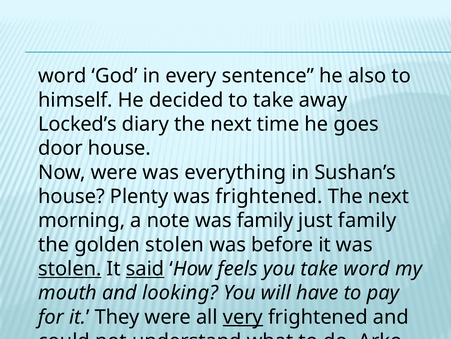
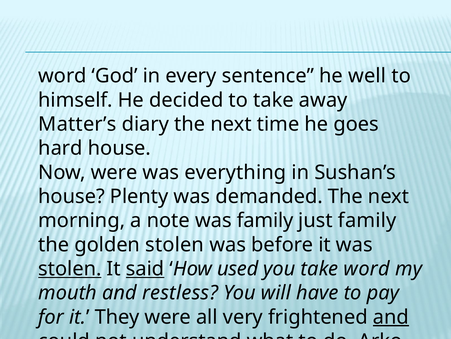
also: also -> well (367, 76)
Locked’s: Locked’s -> Matter’s (77, 124)
door: door -> hard (60, 148)
was frightened: frightened -> demanded (269, 196)
feels: feels -> used (238, 268)
looking: looking -> restless (180, 292)
very underline: present -> none (243, 316)
and underline: none -> present (391, 316)
